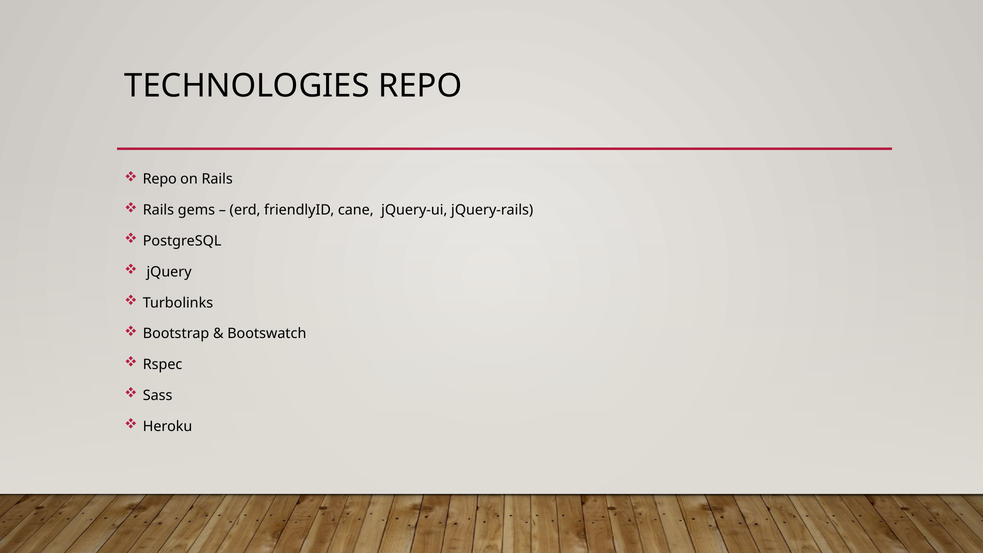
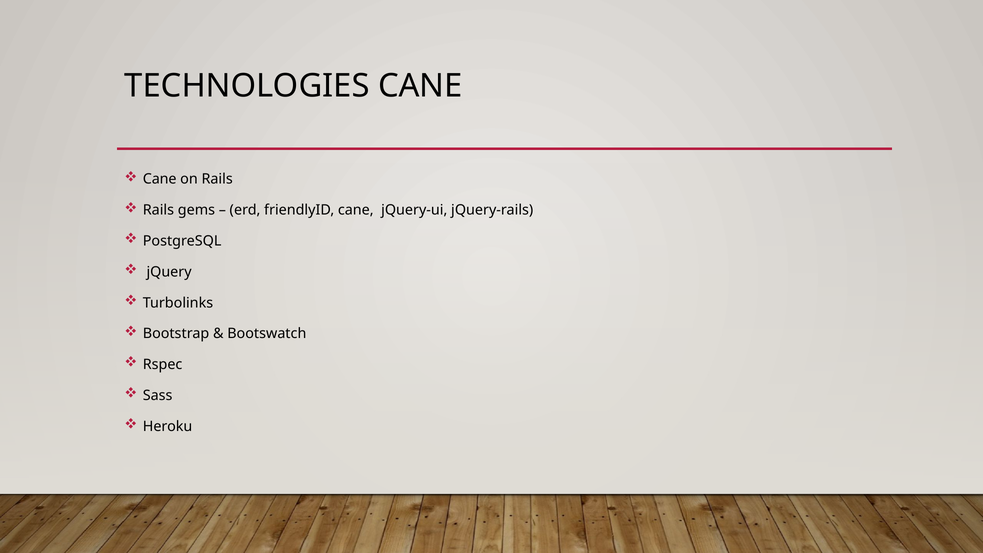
TECHNOLOGIES REPO: REPO -> CANE (420, 86)
Repo: Repo -> Cane (160, 179)
